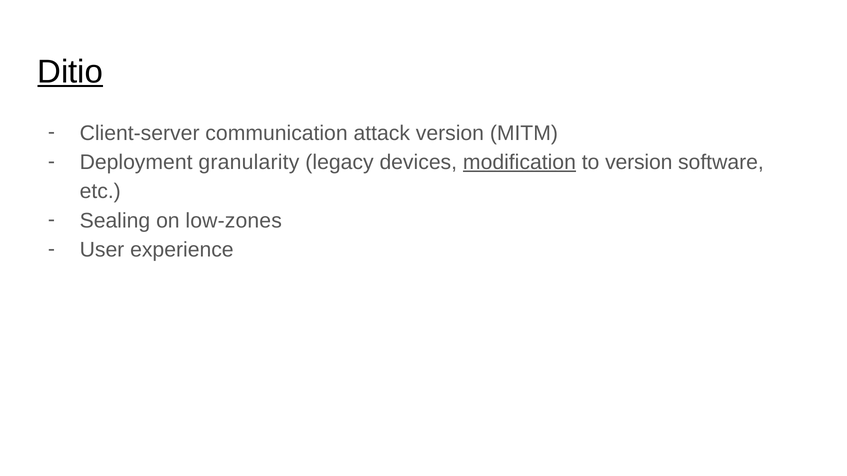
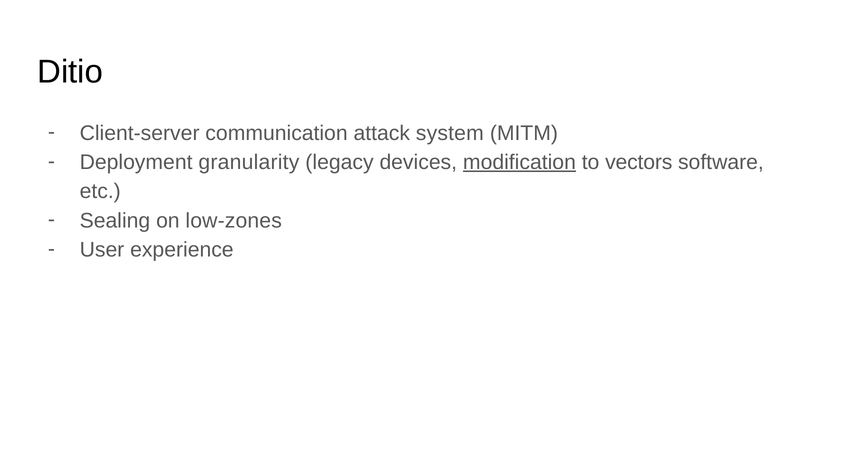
Ditio underline: present -> none (70, 72)
attack version: version -> system (450, 133)
to version: version -> vectors (639, 162)
